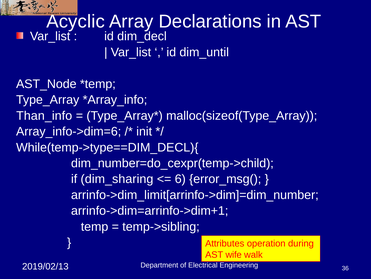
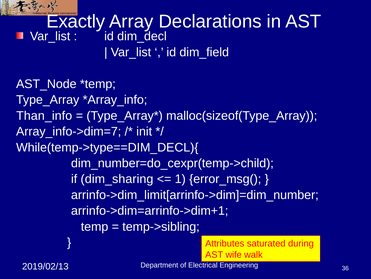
Acyclic: Acyclic -> Exactly (76, 21)
dim_until: dim_until -> dim_field (204, 52)
Array_info->dim=6: Array_info->dim=6 -> Array_info->dim=7 (69, 131)
6: 6 -> 1 (180, 179)
operation: operation -> saturated (266, 243)
